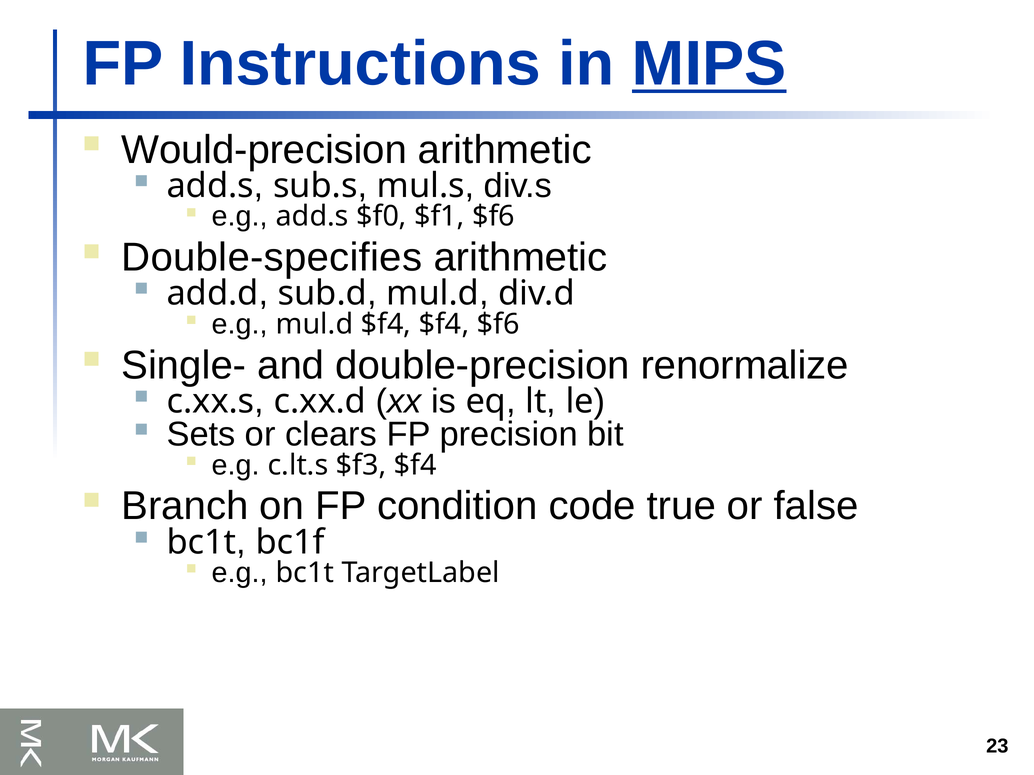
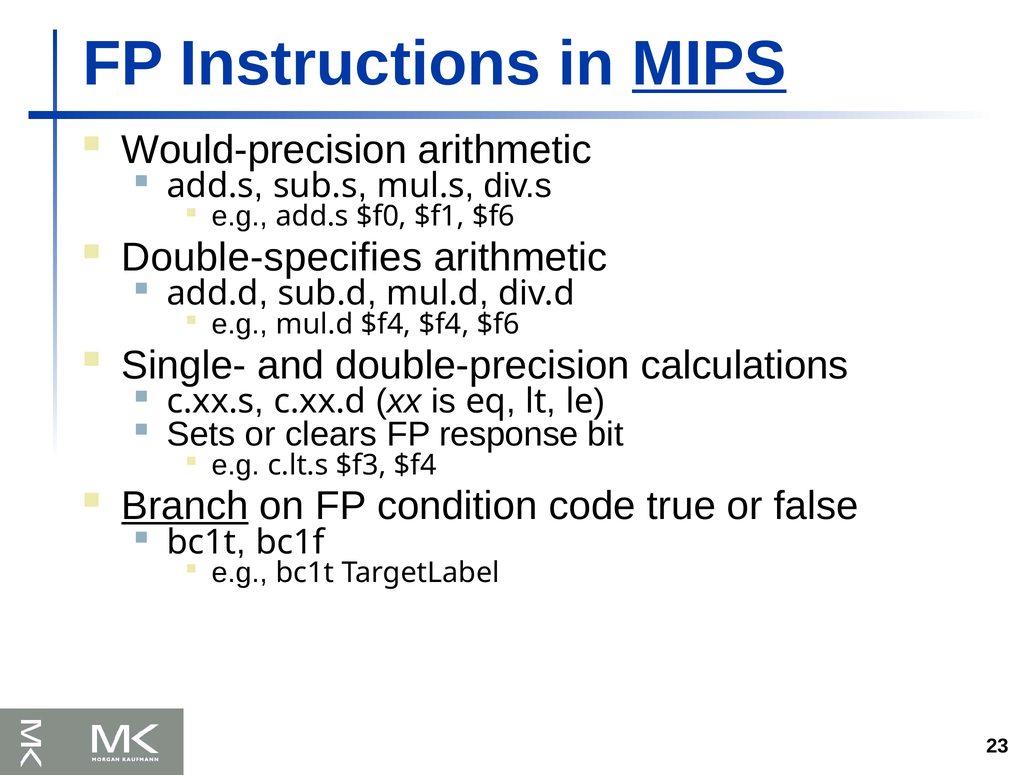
renormalize: renormalize -> calculations (745, 366)
precision: precision -> response (509, 435)
Branch underline: none -> present (185, 506)
